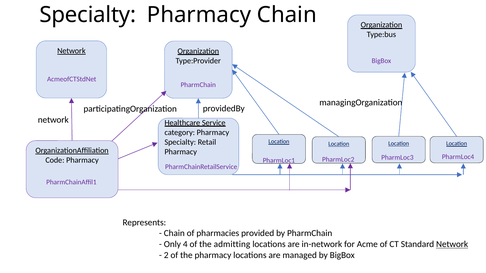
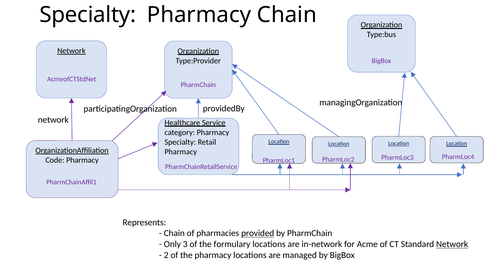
provided underline: none -> present (258, 234)
4: 4 -> 3 (185, 245)
admitting: admitting -> formulary (232, 245)
